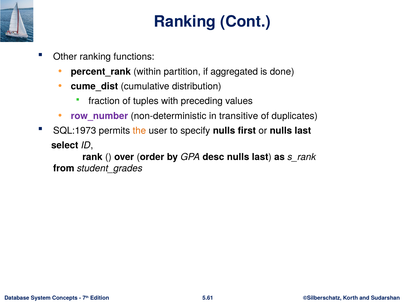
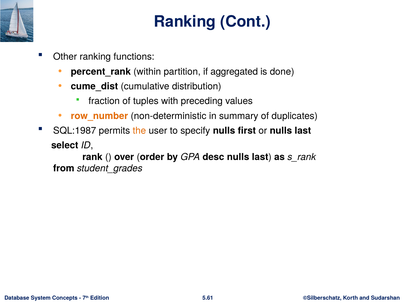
row_number colour: purple -> orange (99, 116)
transitive: transitive -> summary (239, 116)
SQL:1973: SQL:1973 -> SQL:1987 (75, 131)
